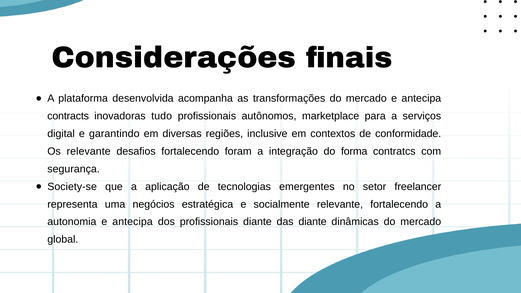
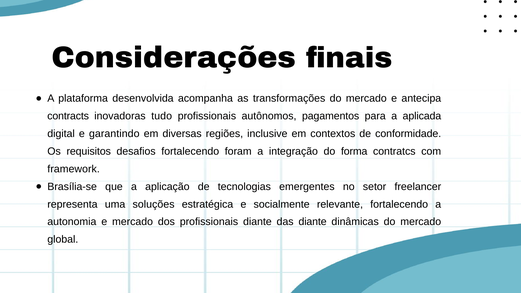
marketplace: marketplace -> pagamentos (331, 116)
serviços: serviços -> aplicada (422, 116)
Os relevante: relevante -> requisitos (89, 151)
segurança: segurança -> framework (74, 169)
Society-se: Society-se -> Brasília-se (72, 187)
negócios: negócios -> soluções (154, 204)
autonomia e antecipa: antecipa -> mercado (133, 222)
